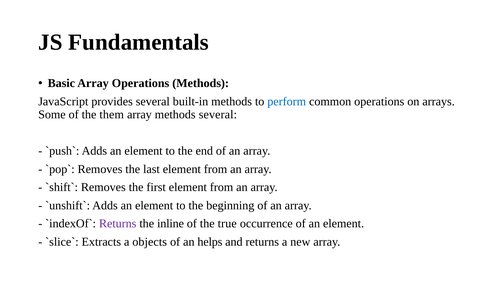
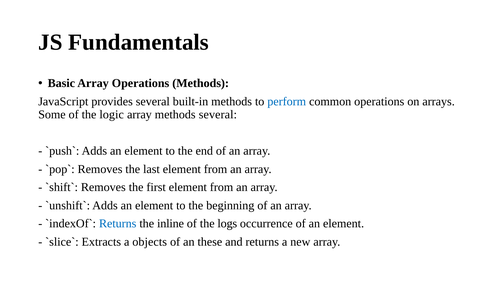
them: them -> logic (112, 115)
Returns colour: purple -> blue (118, 224)
true: true -> logs (227, 224)
helps: helps -> these (210, 242)
